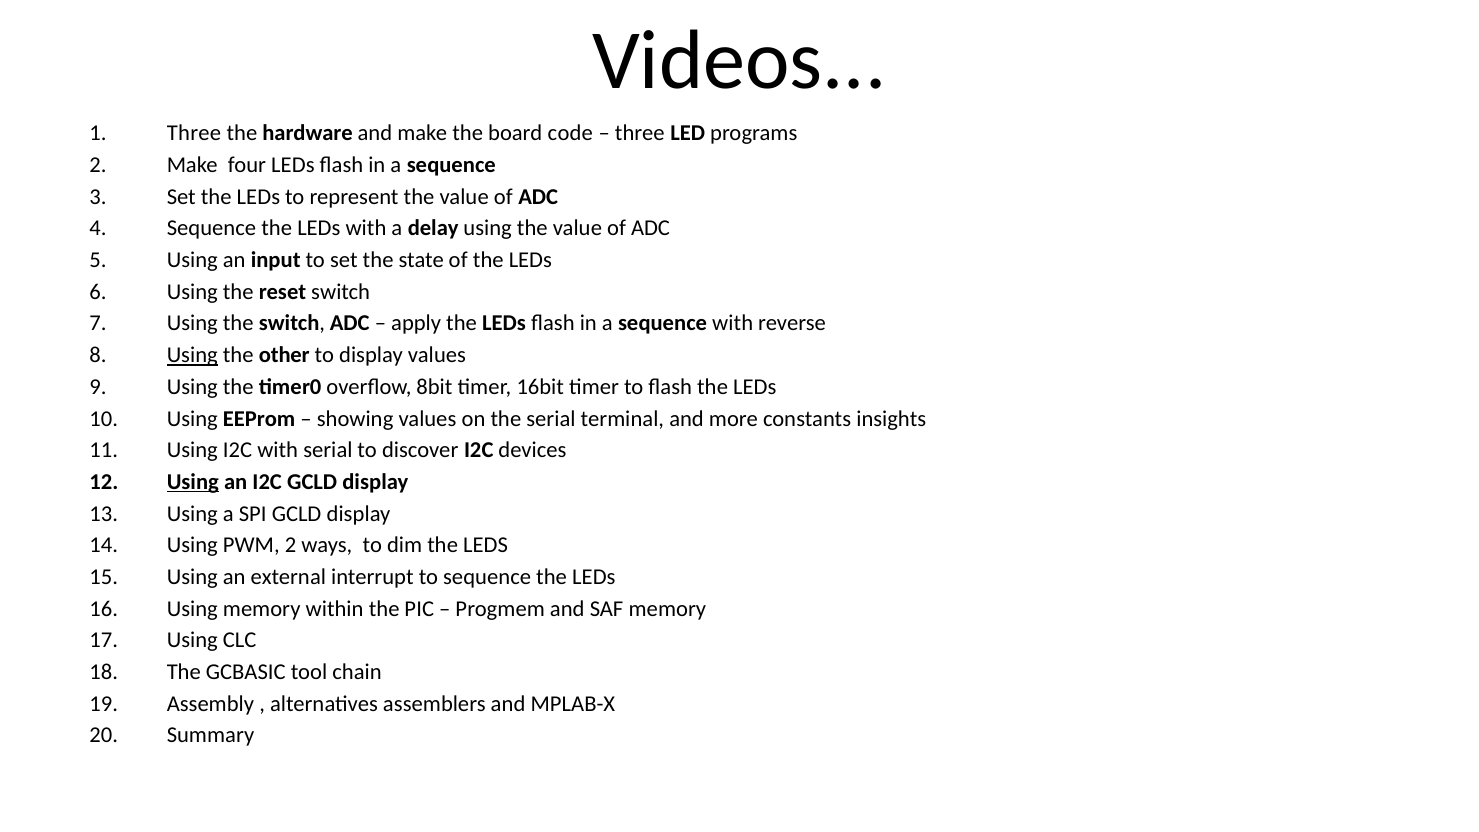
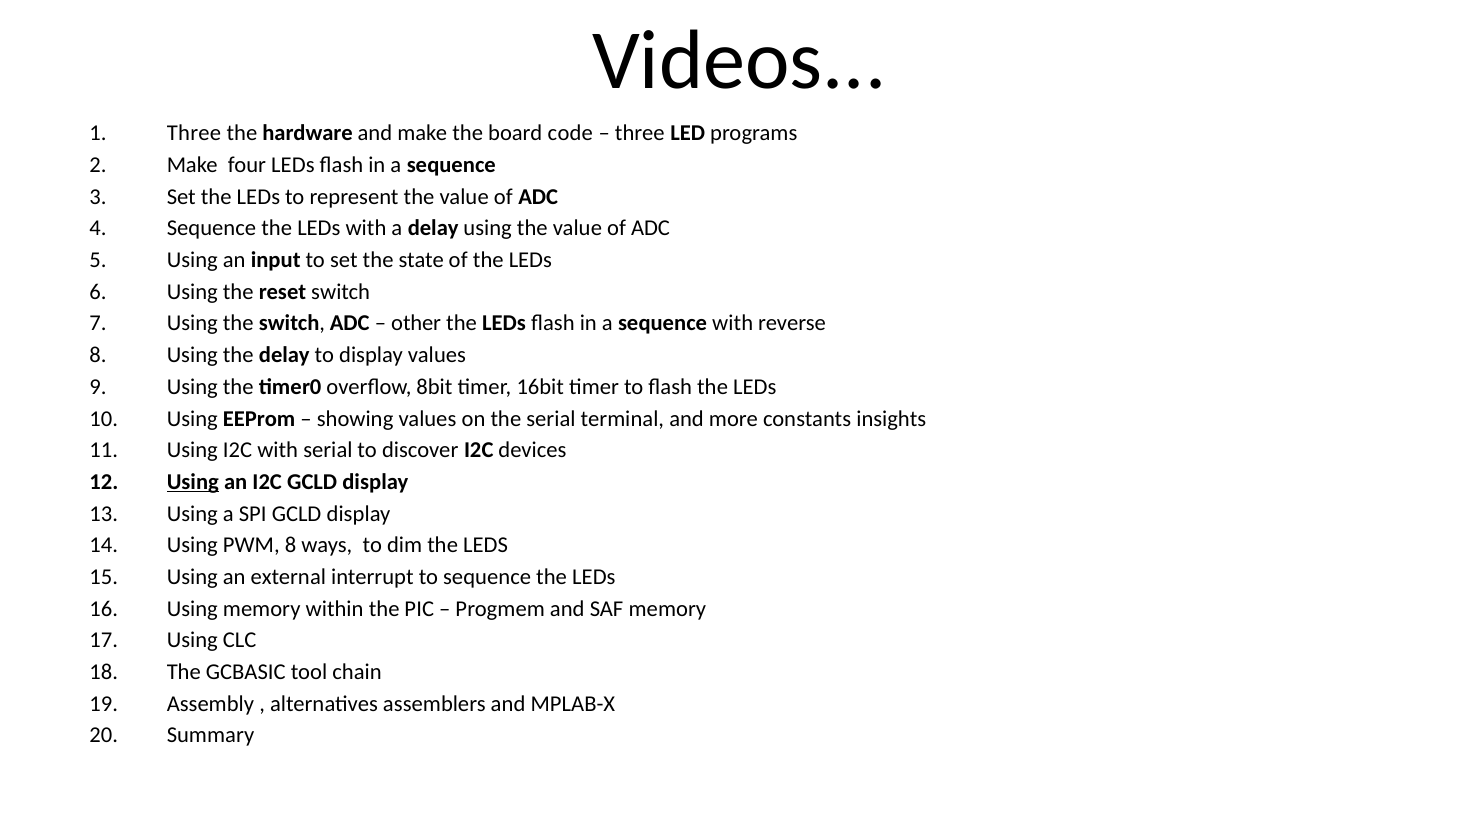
apply: apply -> other (416, 324)
Using underline: present -> none (192, 355)
the other: other -> delay (284, 355)
PWM 2: 2 -> 8 (291, 545)
